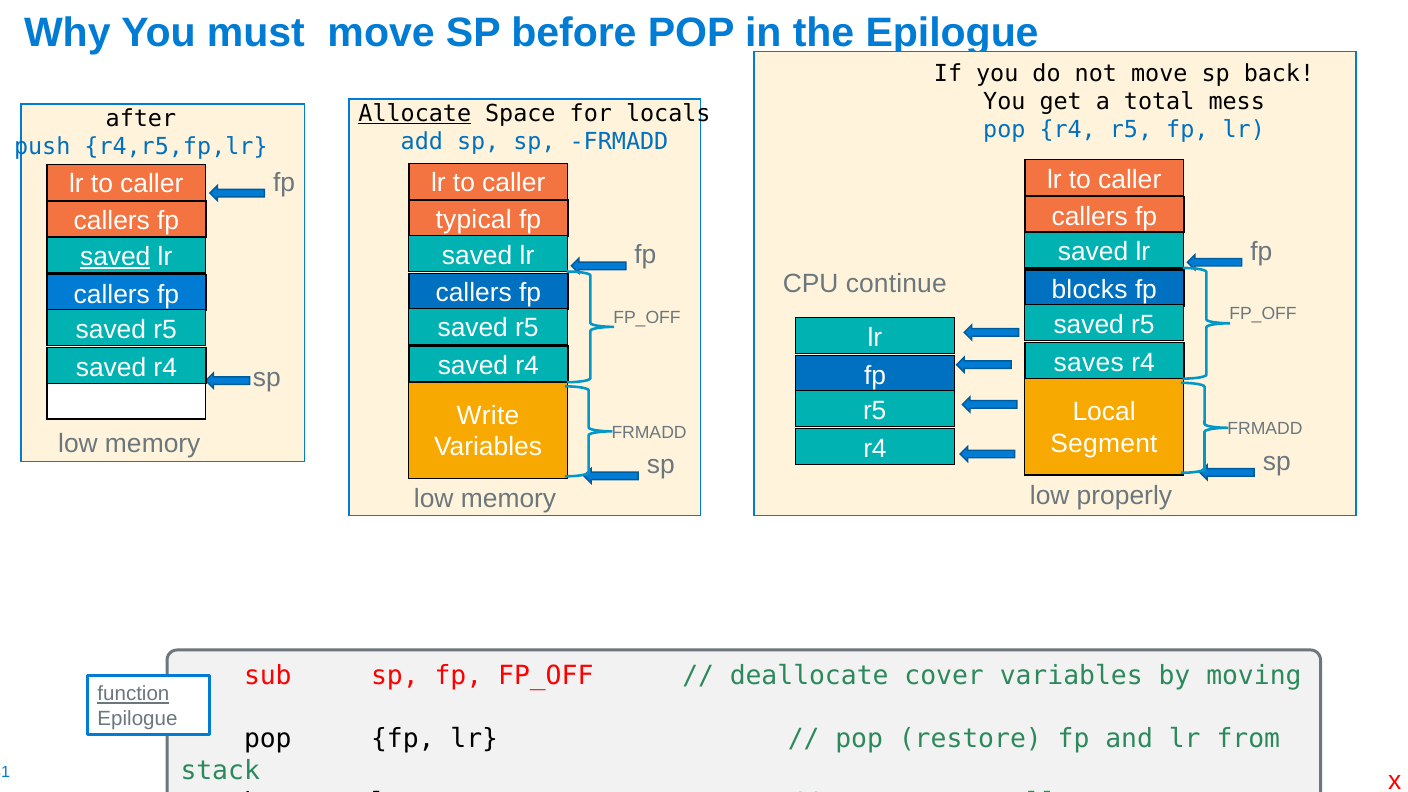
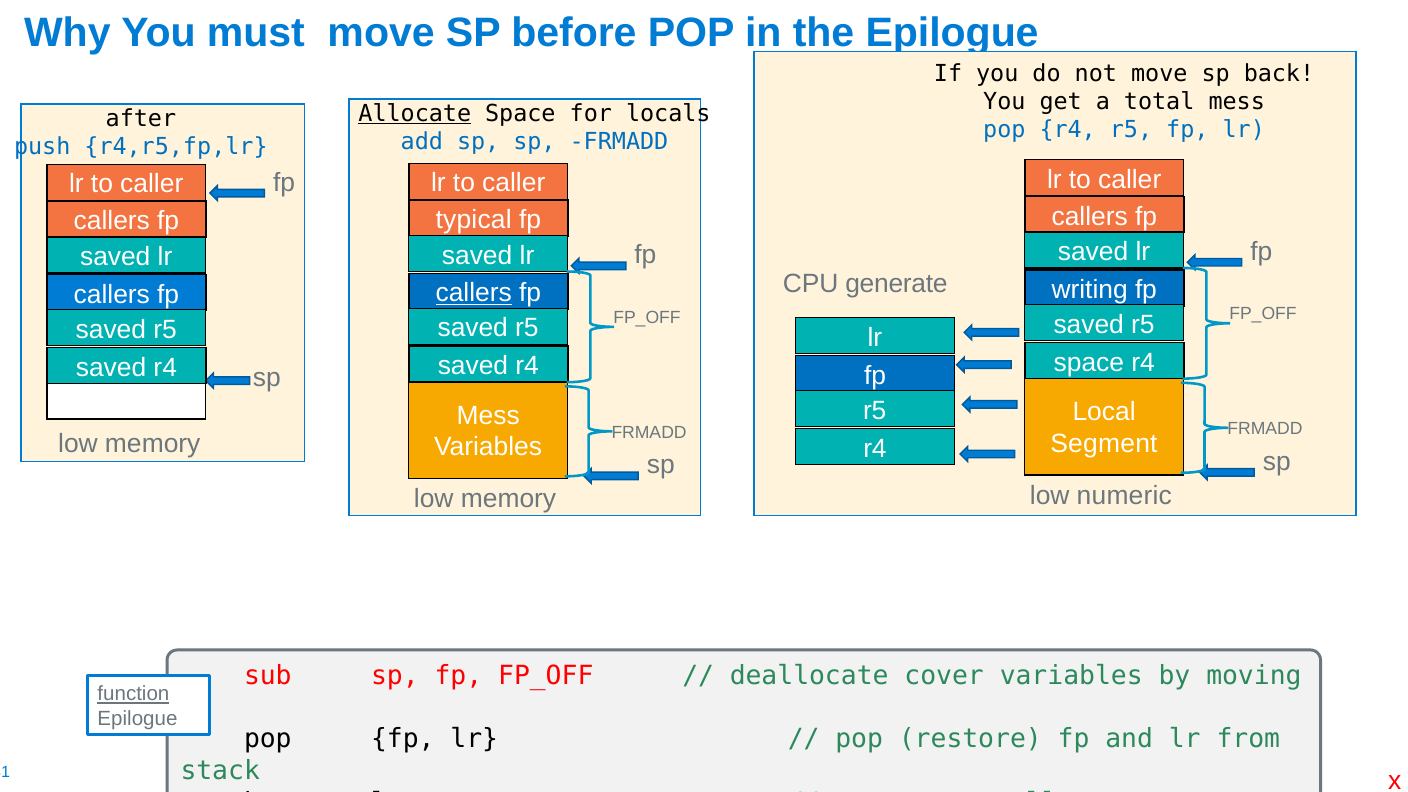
saved underline: present -> none (115, 257)
continue: continue -> generate (896, 284)
blocks: blocks -> writing (1090, 290)
callers underline: none -> present (474, 293)
saves: saves -> space (1089, 363)
Write: Write -> Mess (488, 415)
properly: properly -> numeric (1124, 496)
